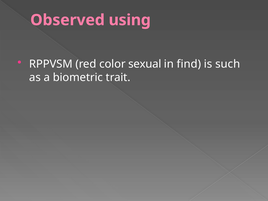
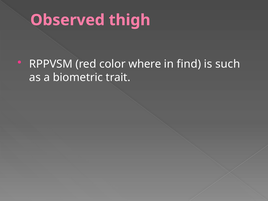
using: using -> thigh (130, 20)
sexual: sexual -> where (145, 64)
